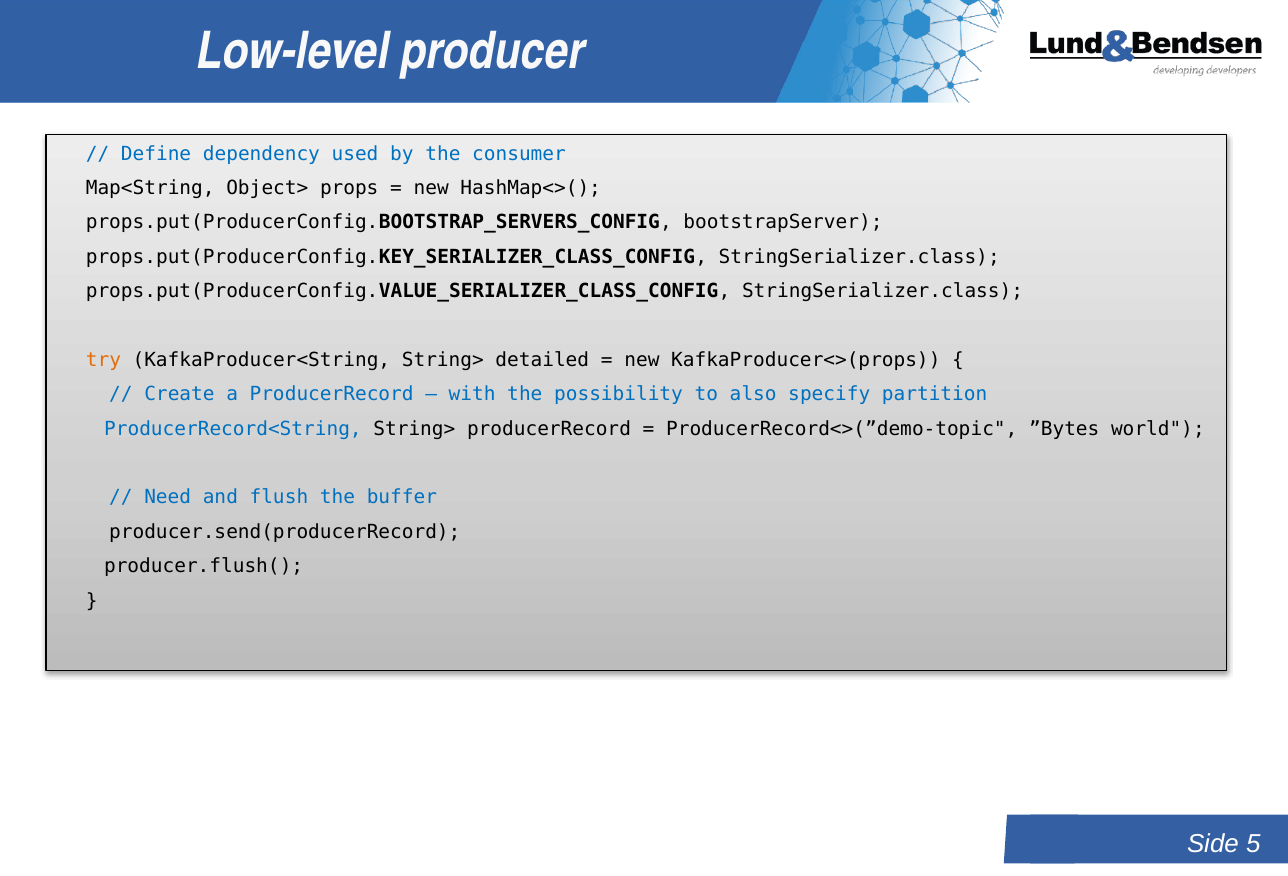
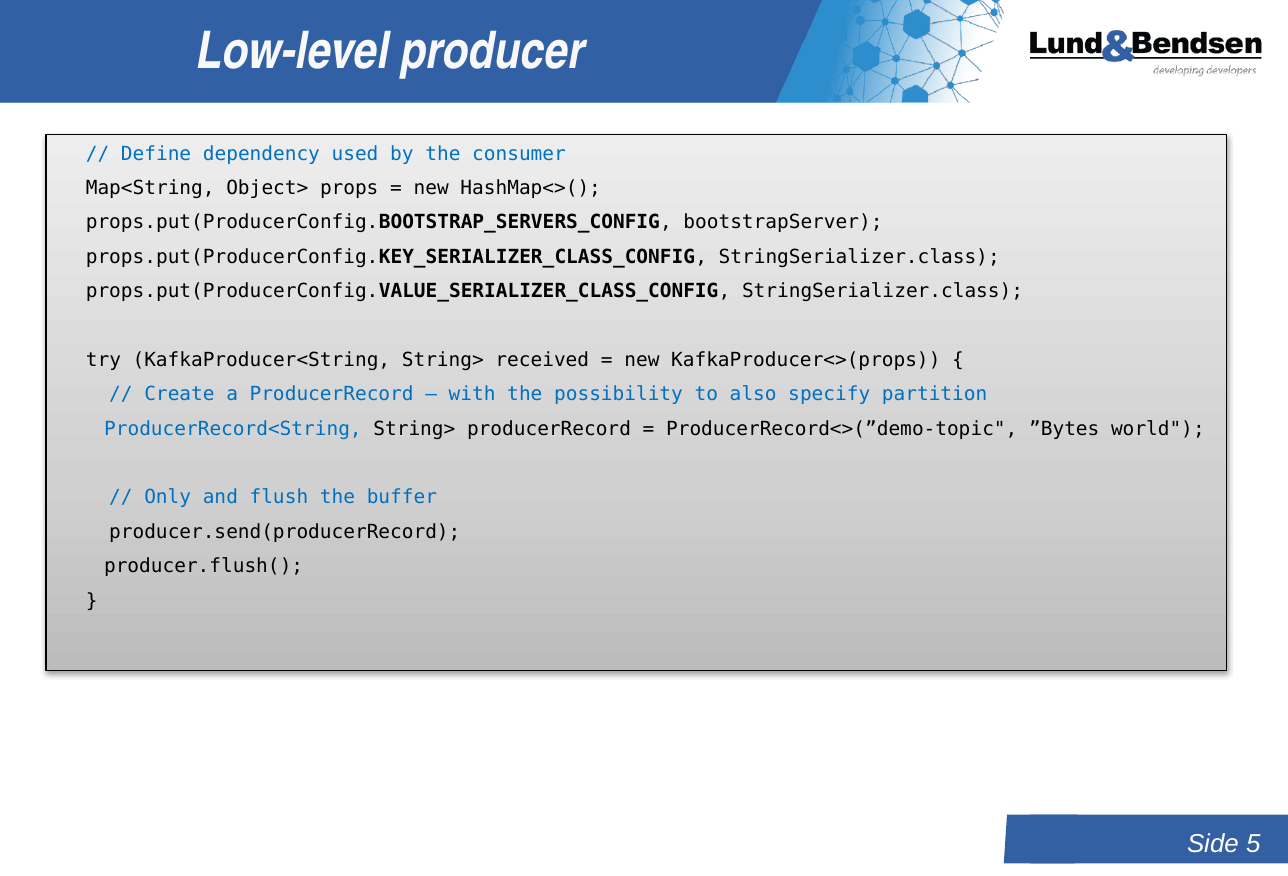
try colour: orange -> black (103, 360)
detailed: detailed -> received (542, 360)
Need: Need -> Only (168, 498)
